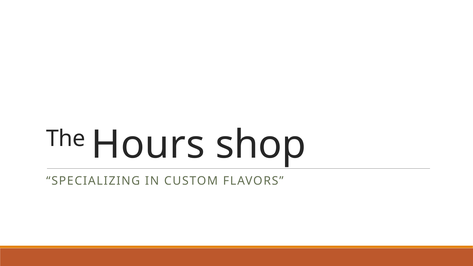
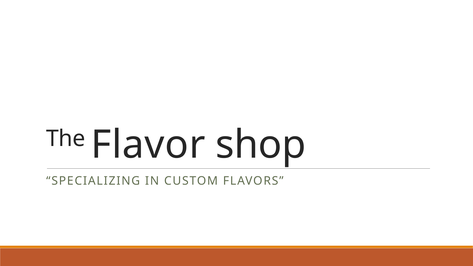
Hours: Hours -> Flavor (148, 145)
